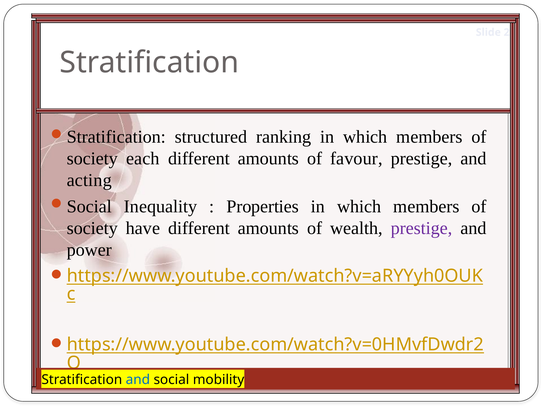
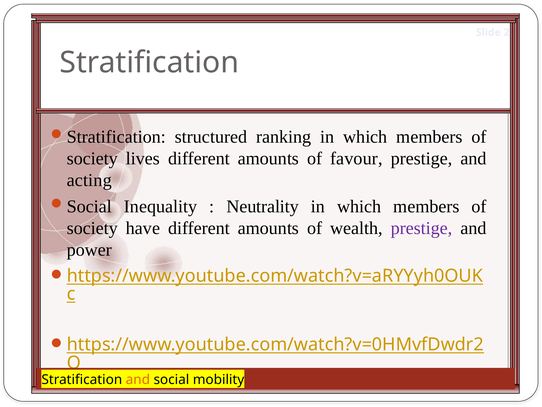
each: each -> lives (143, 158)
Properties: Properties -> Neutrality (263, 206)
and colour: blue -> orange (138, 379)
